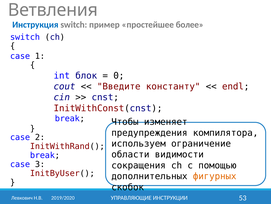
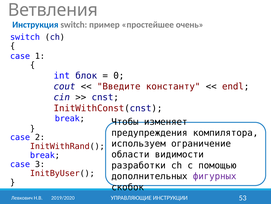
более: более -> очень (190, 25)
сокращения: сокращения -> разработки (139, 165)
фигурных colour: orange -> purple (215, 176)
